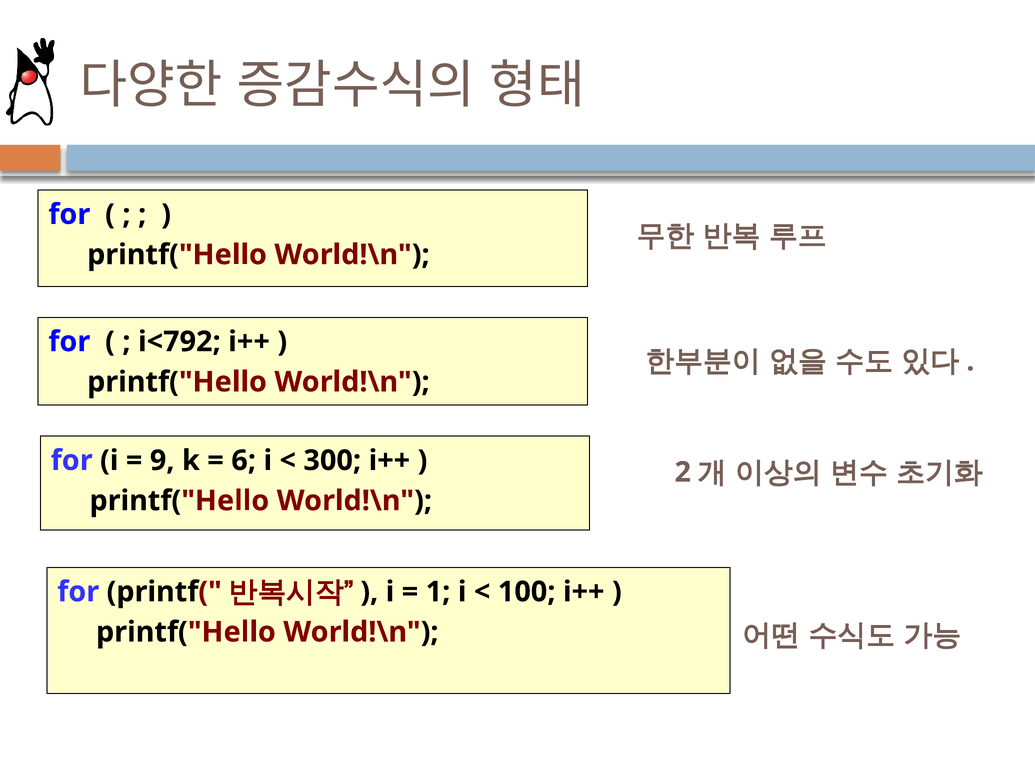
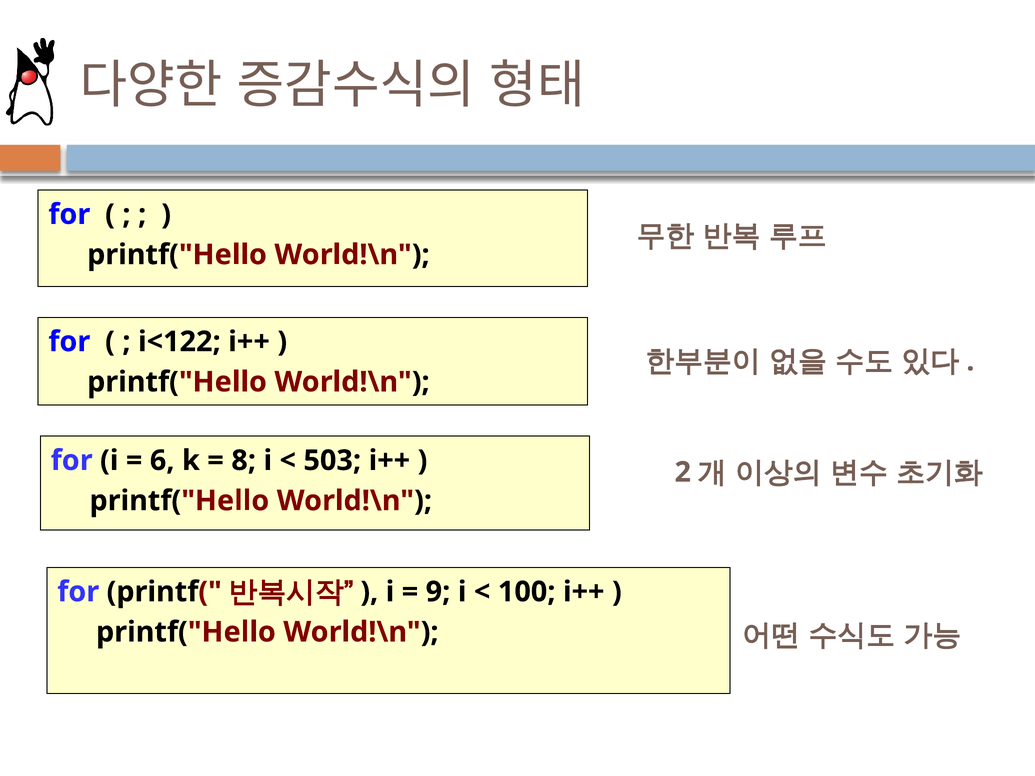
i<792: i<792 -> i<122 (179, 342)
9: 9 -> 6 (162, 461)
6: 6 -> 8 (244, 461)
300: 300 -> 503 (332, 461)
1: 1 -> 9 (438, 592)
